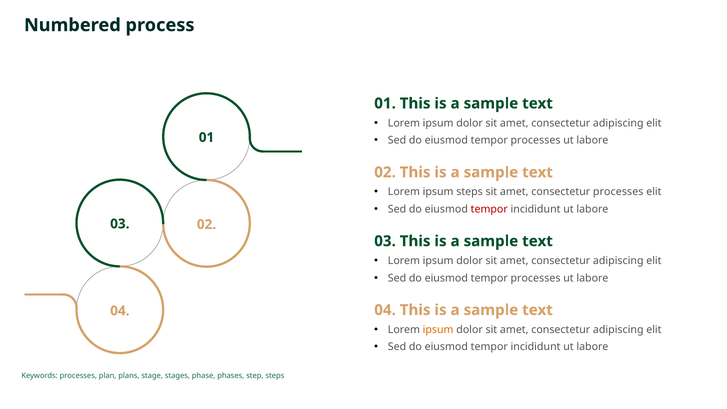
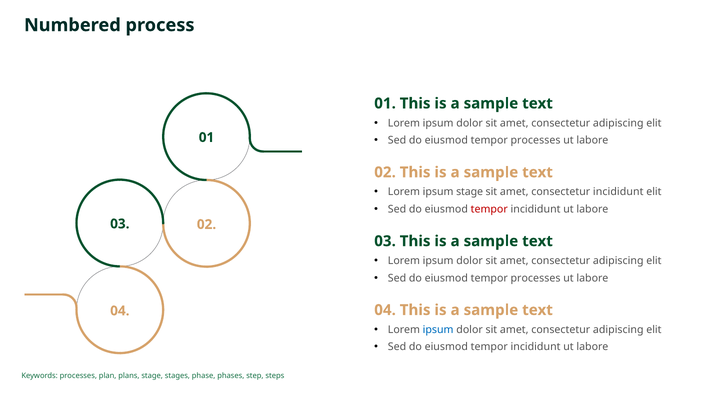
ipsum steps: steps -> stage (470, 192)
consectetur processes: processes -> incididunt (618, 192)
ipsum colour: orange -> blue (438, 330)
